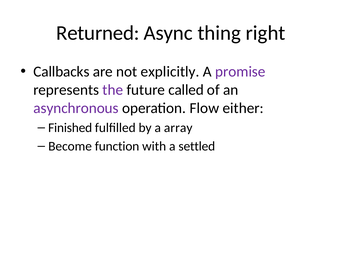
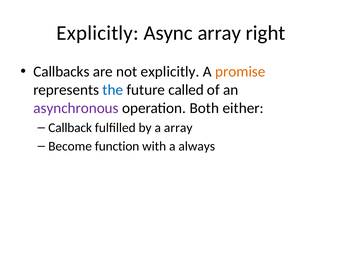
Returned: Returned -> Explicitly (98, 33)
Async thing: thing -> array (219, 33)
promise colour: purple -> orange (240, 72)
the colour: purple -> blue (113, 90)
Flow: Flow -> Both (204, 108)
Finished: Finished -> Callback (70, 128)
settled: settled -> always (197, 147)
